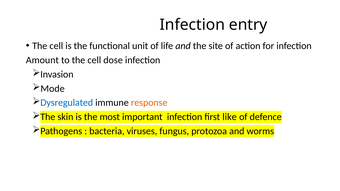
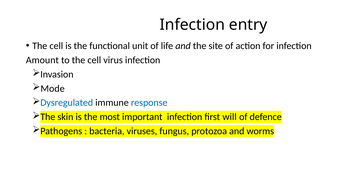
dose: dose -> virus (113, 60)
response colour: orange -> blue (149, 103)
like: like -> will (230, 117)
